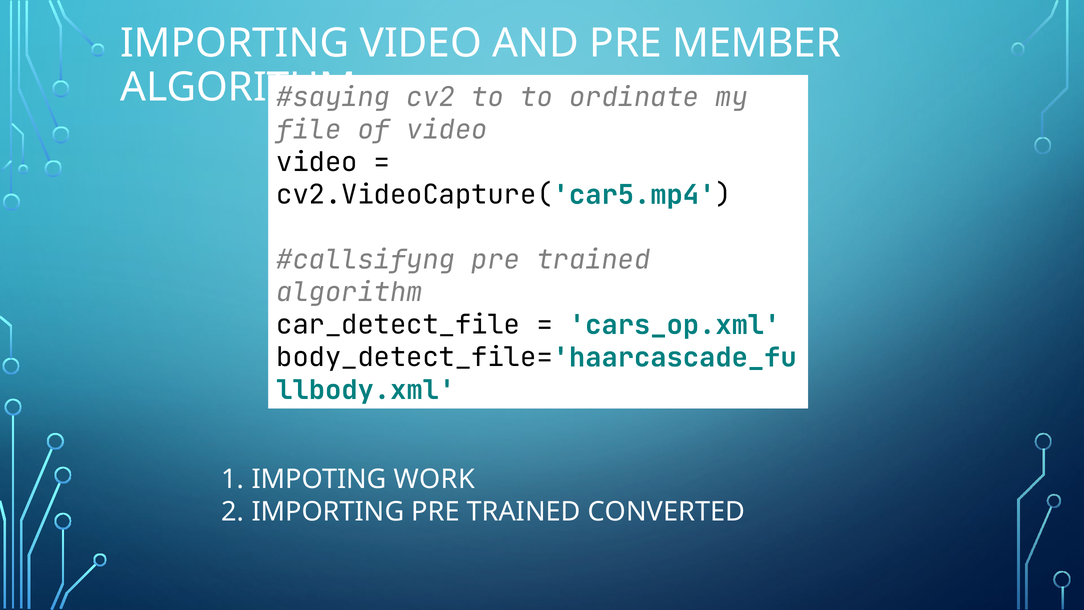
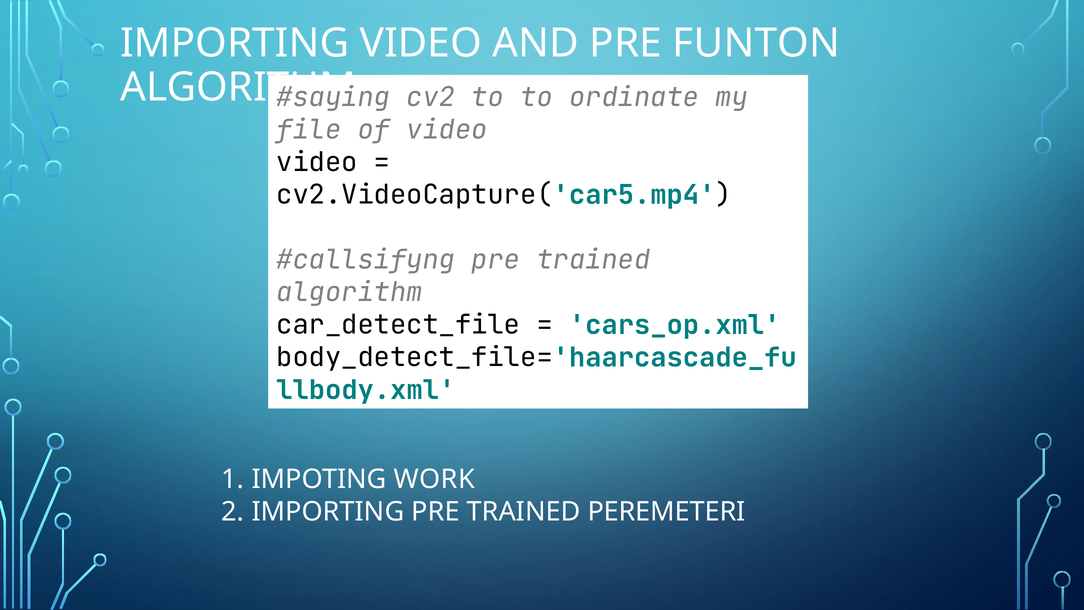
MEMBER: MEMBER -> FUNTON (756, 43)
CONVERTED: CONVERTED -> PEREMETERI (667, 511)
